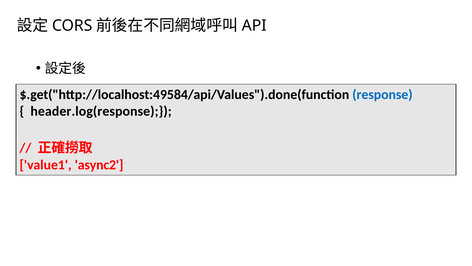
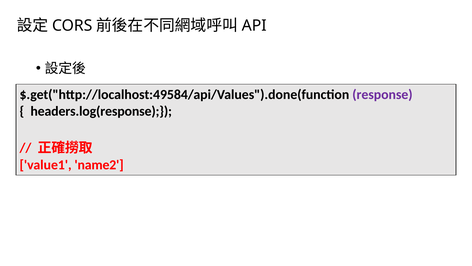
response colour: blue -> purple (382, 94)
header.log(response: header.log(response -> headers.log(response (101, 111)
async2: async2 -> name2 (99, 165)
